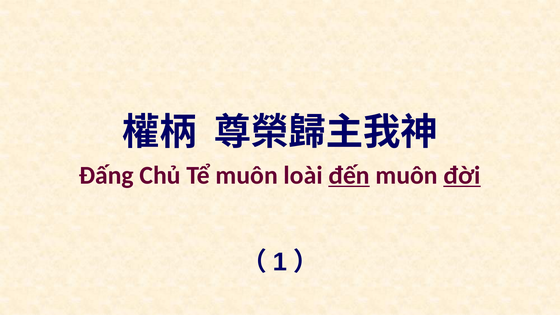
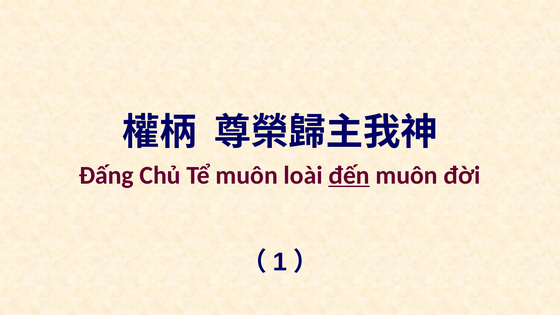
đời underline: present -> none (462, 175)
